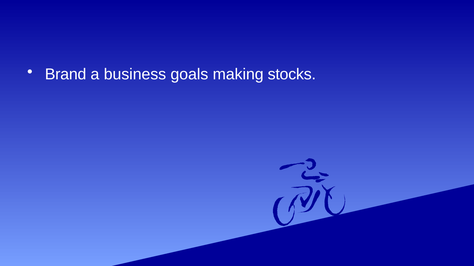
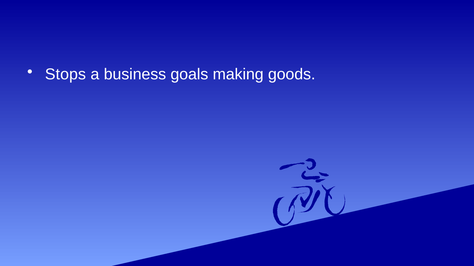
Brand: Brand -> Stops (65, 75)
stocks: stocks -> goods (292, 75)
